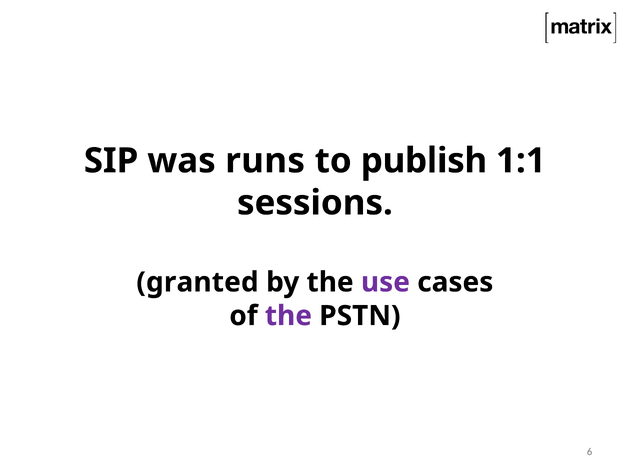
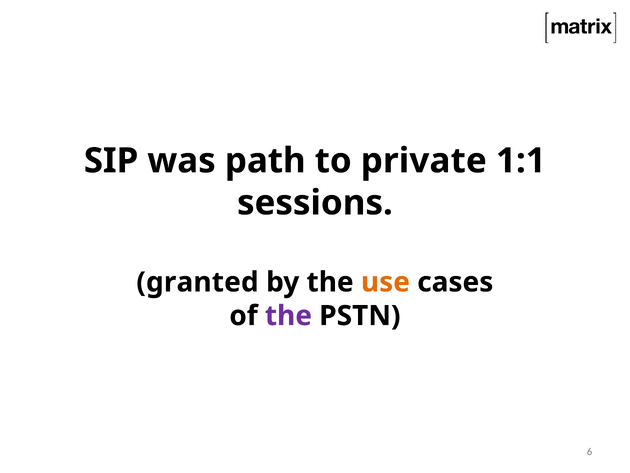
runs: runs -> path (265, 161)
publish: publish -> private (424, 161)
use colour: purple -> orange (385, 282)
